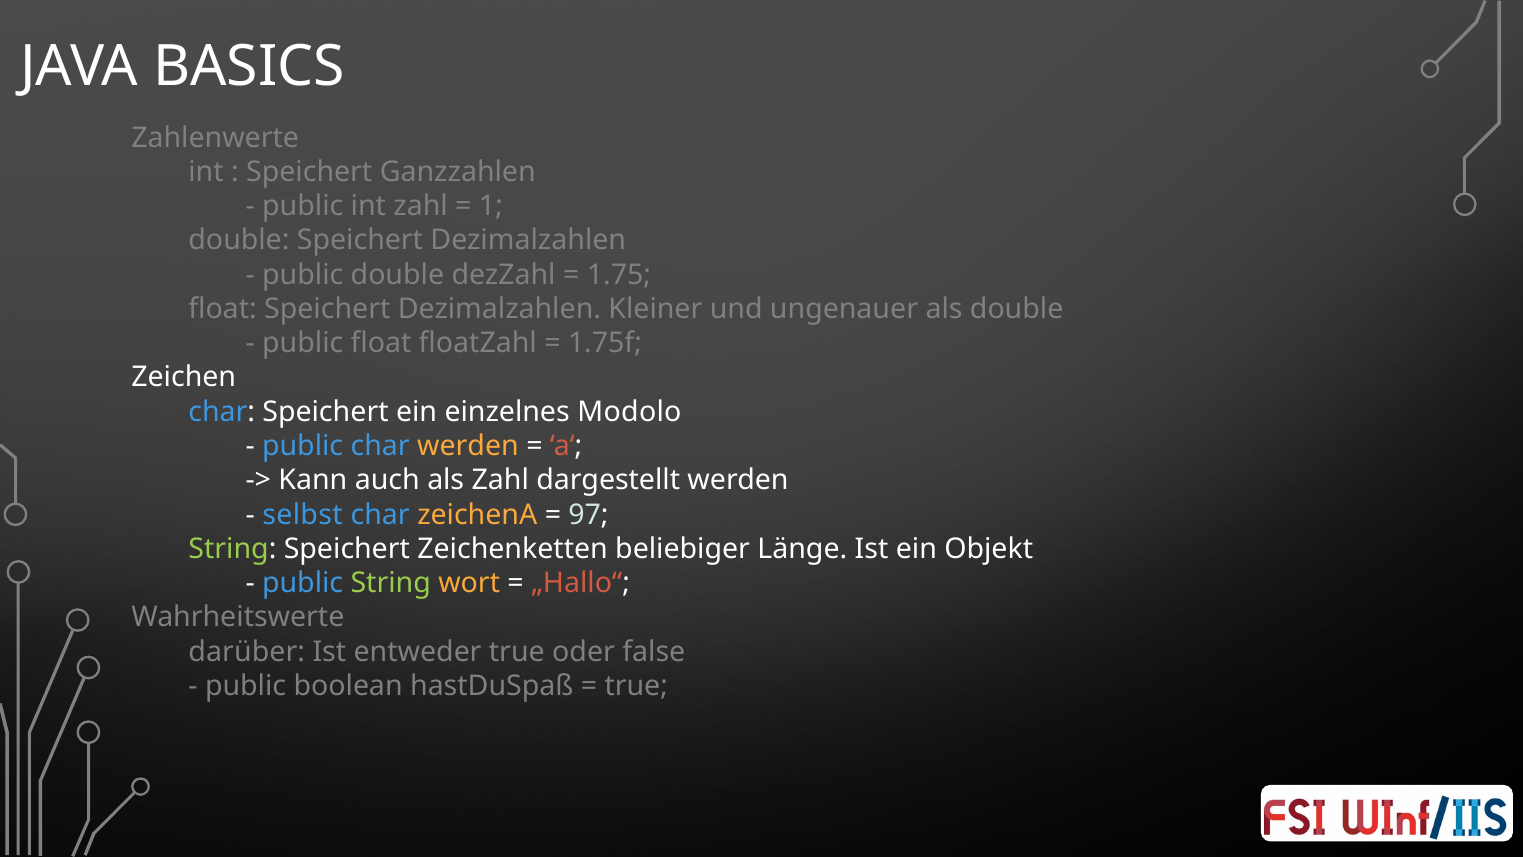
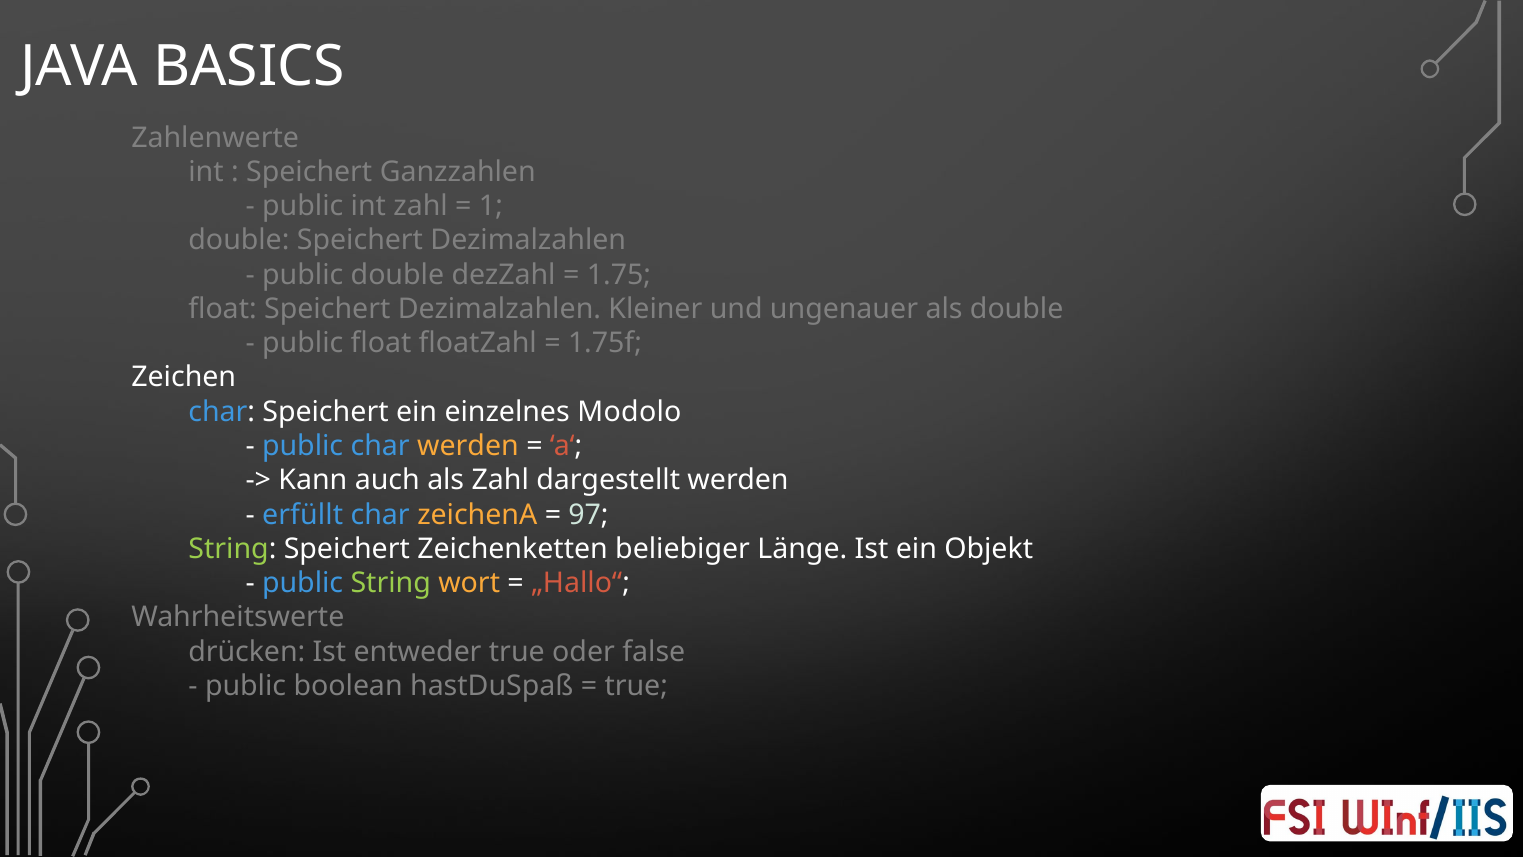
selbst: selbst -> erfüllt (303, 514)
darüber: darüber -> drücken (247, 652)
